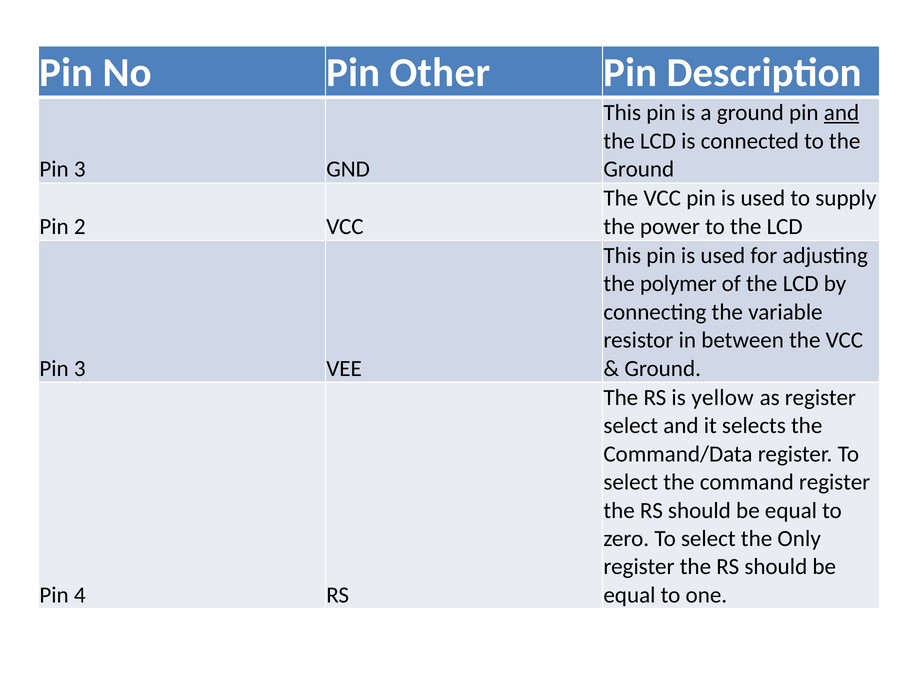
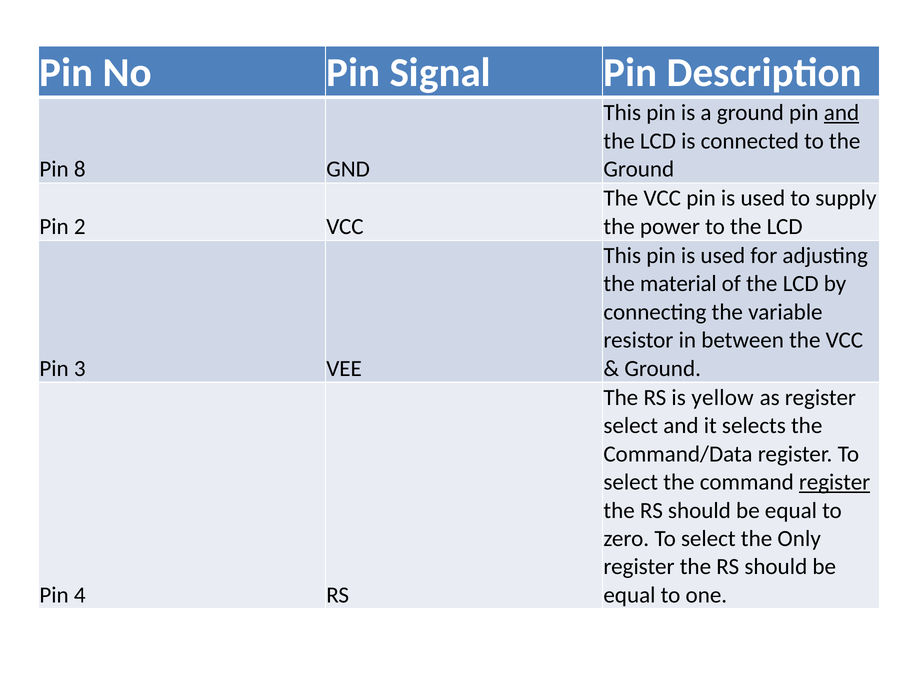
Other: Other -> Signal (440, 73)
3: 3 -> 8 (80, 169)
polymer: polymer -> material (678, 284)
register underline: none -> present (835, 482)
